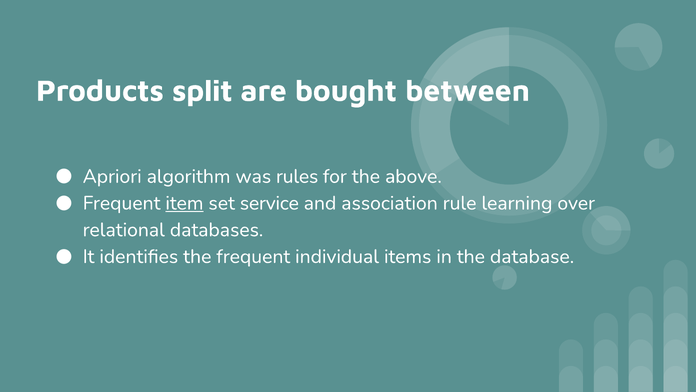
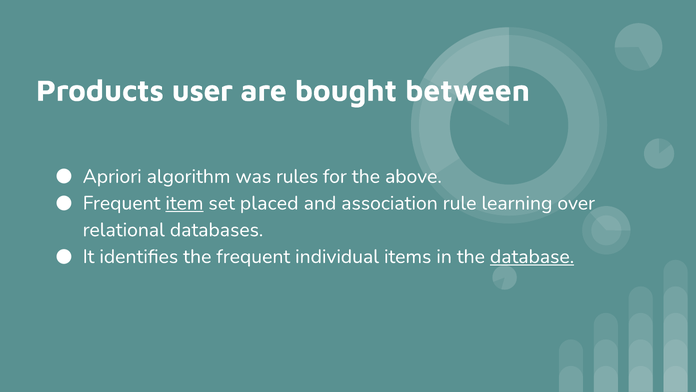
split: split -> user (202, 91)
service: service -> placed (269, 203)
database underline: none -> present (532, 256)
